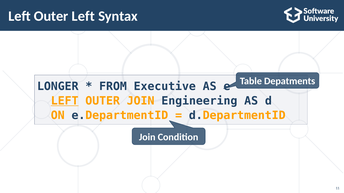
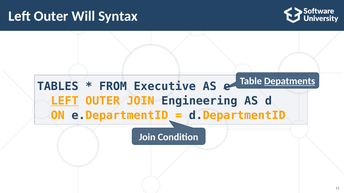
Outer Left: Left -> Will (83, 16)
Depatments underline: none -> present (290, 81)
LONGER: LONGER -> TABLES (58, 87)
